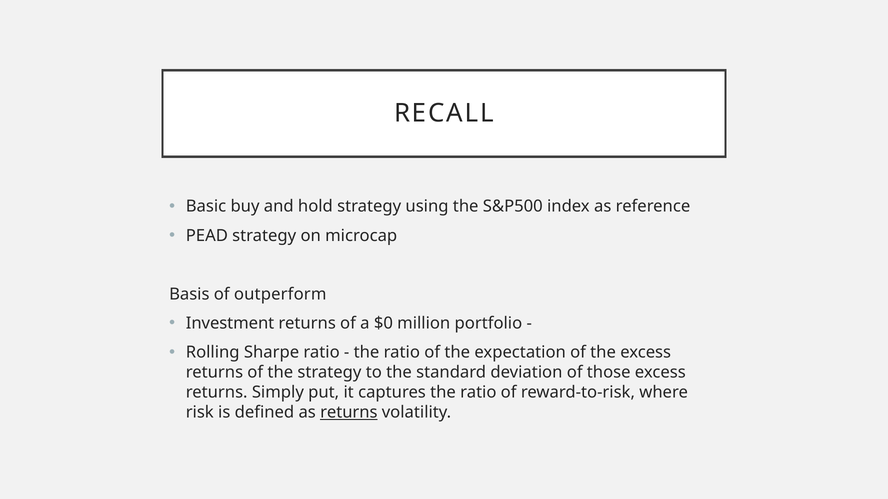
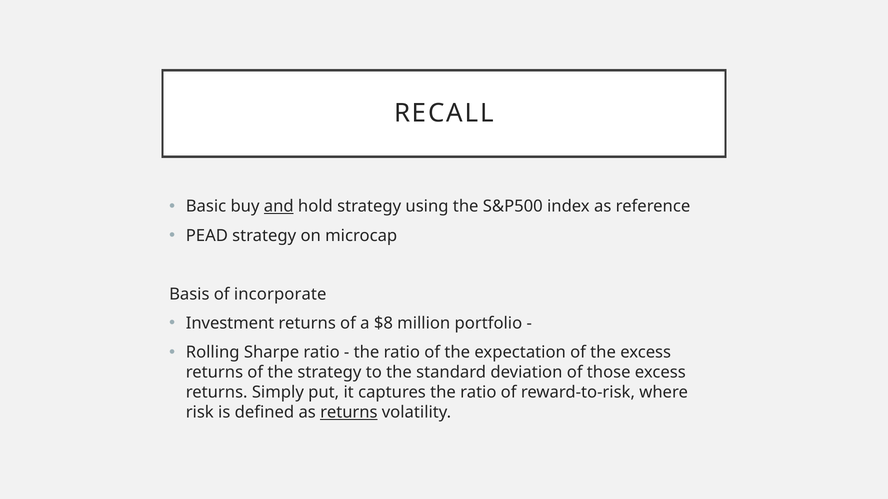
and underline: none -> present (279, 207)
outperform: outperform -> incorporate (280, 294)
$0: $0 -> $8 (383, 324)
